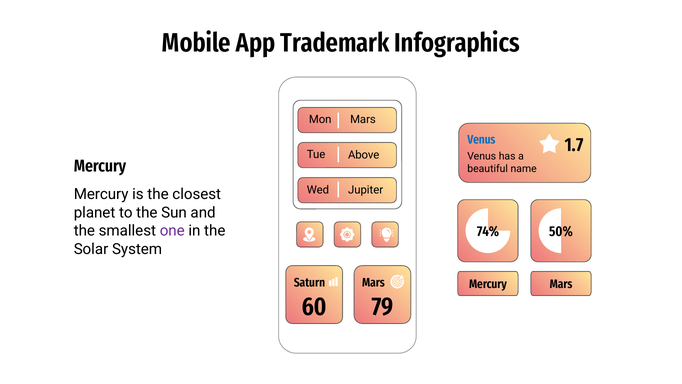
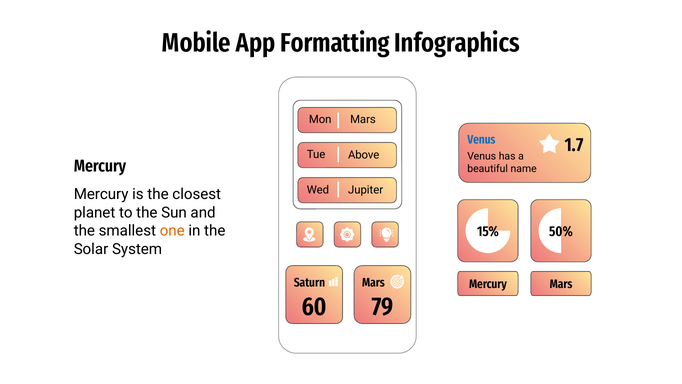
Trademark: Trademark -> Formatting (335, 43)
one colour: purple -> orange (172, 231)
74%: 74% -> 15% (488, 232)
